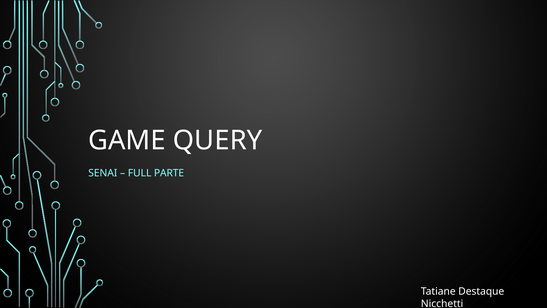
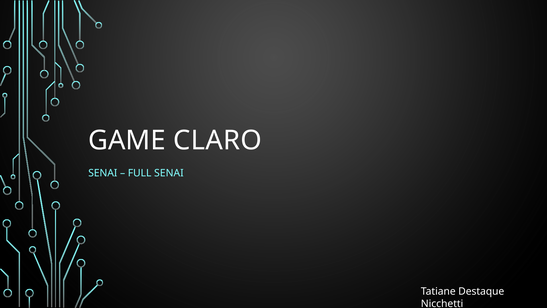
QUERY: QUERY -> CLARO (217, 140)
FULL PARTE: PARTE -> SENAI (169, 173)
